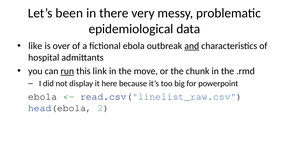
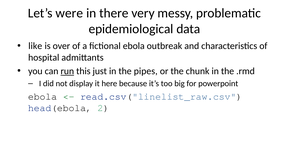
been: been -> were (69, 13)
and underline: present -> none (192, 46)
link: link -> just (100, 71)
move: move -> pipes (146, 71)
